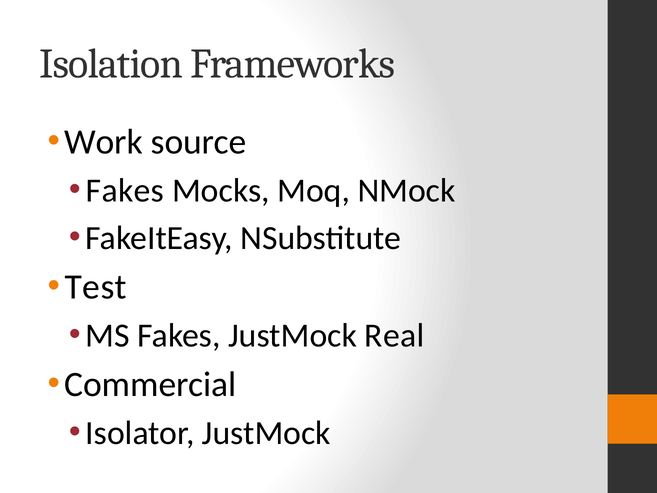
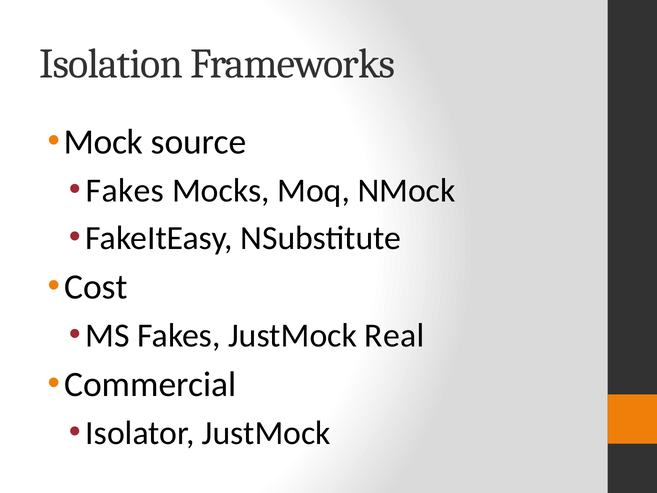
Work: Work -> Mock (104, 142)
Test: Test -> Cost (96, 287)
